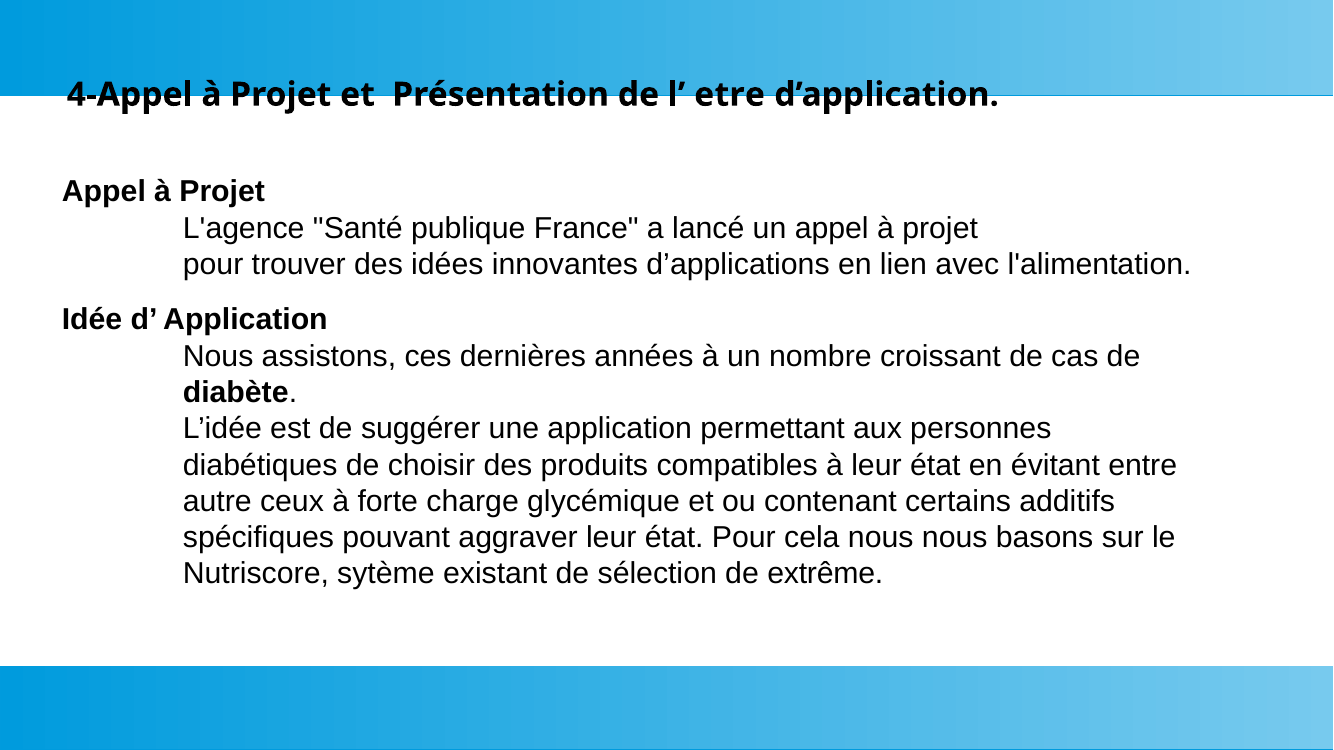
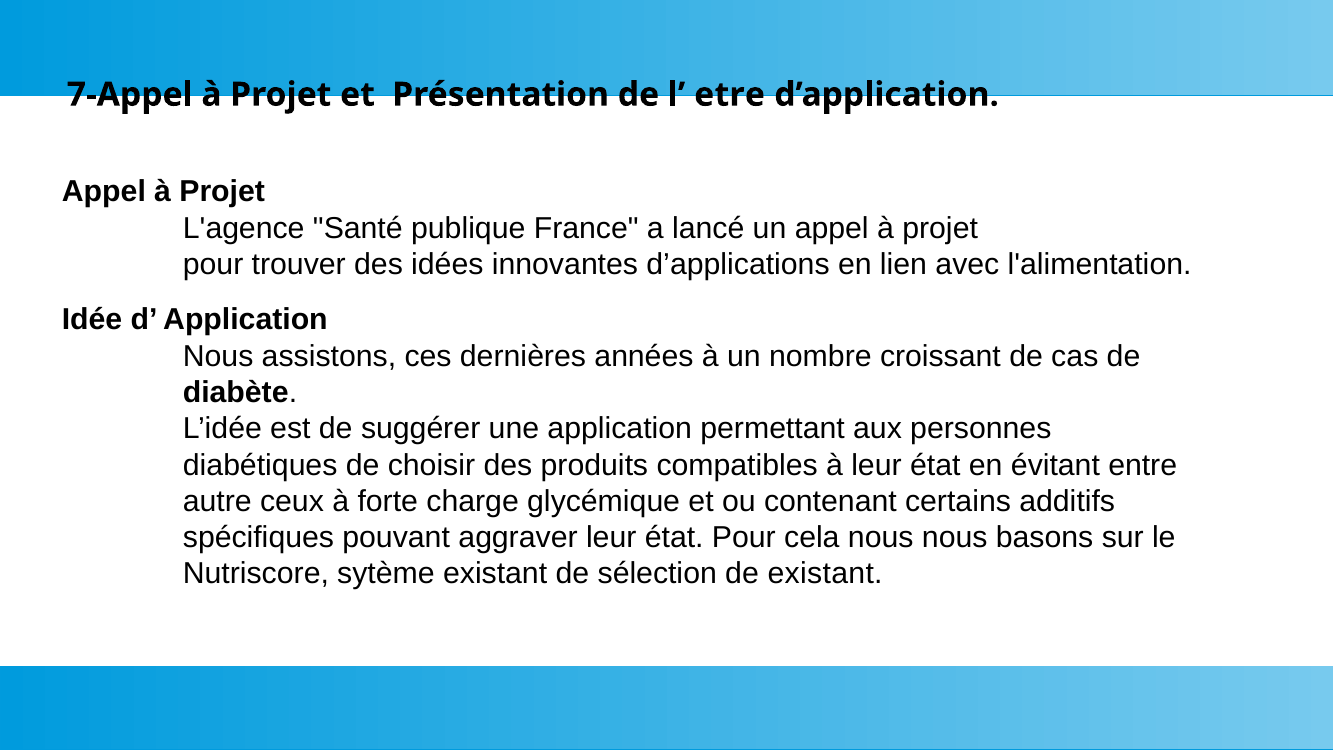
4-Appel: 4-Appel -> 7-Appel (130, 95)
de extrême: extrême -> existant (825, 574)
